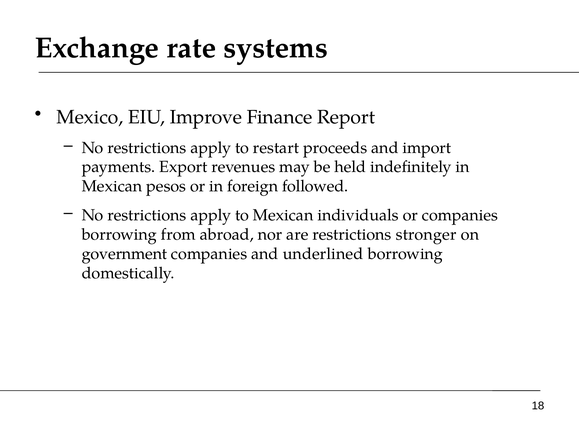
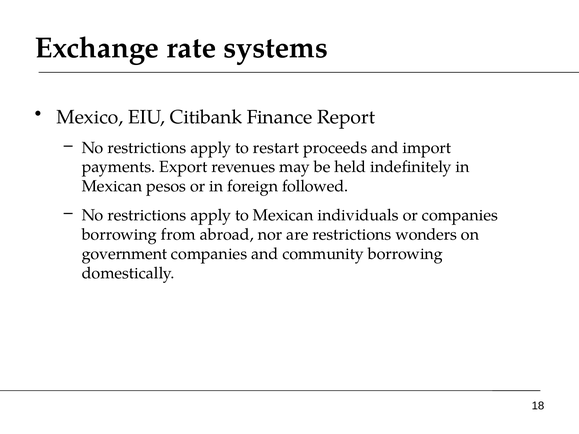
Improve: Improve -> Citibank (206, 117)
stronger: stronger -> wonders (426, 235)
underlined: underlined -> community (323, 254)
